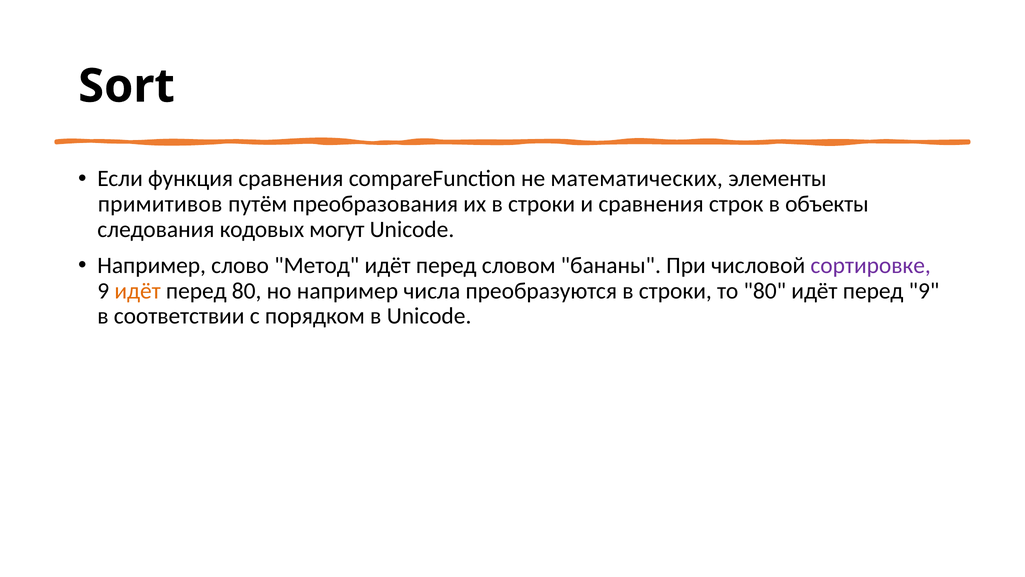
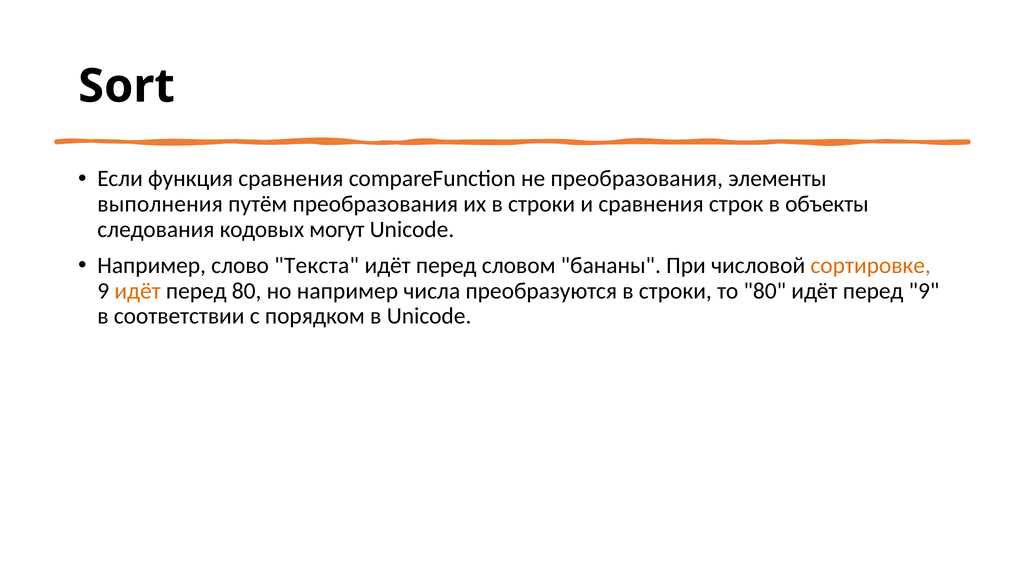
не математических: математических -> преобразования (637, 179)
примитивов: примитивов -> выполнения (160, 204)
Метод: Метод -> Текста (317, 265)
сортировке colour: purple -> orange (871, 265)
